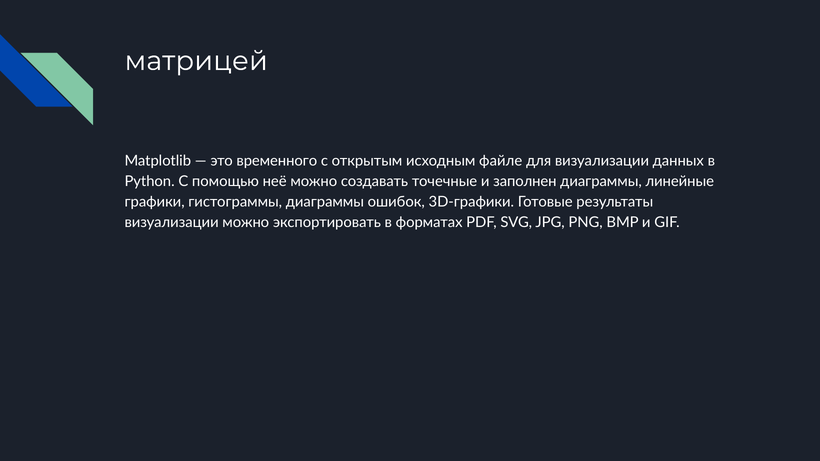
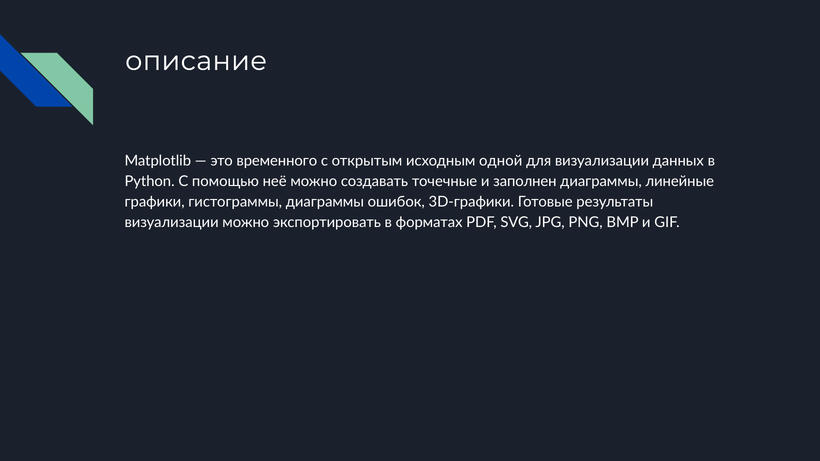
матрицей: матрицей -> описание (196, 61)
файле: файле -> одной (501, 161)
